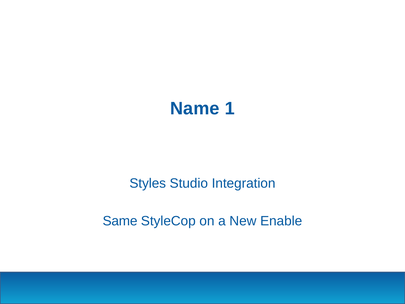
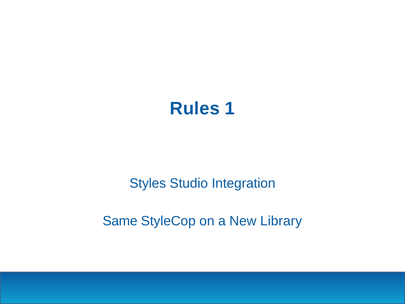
Name: Name -> Rules (195, 108)
Enable: Enable -> Library (281, 221)
